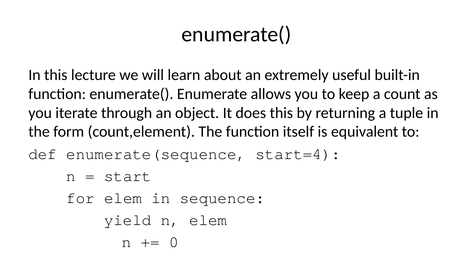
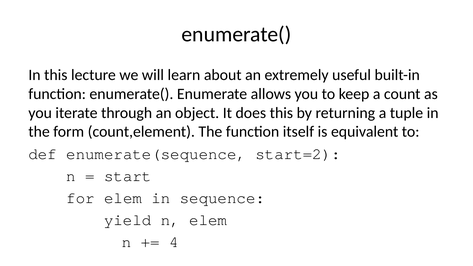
start=4: start=4 -> start=2 (298, 154)
0: 0 -> 4 (174, 242)
